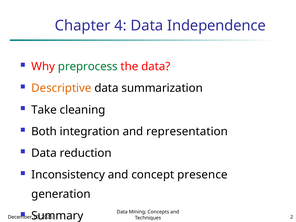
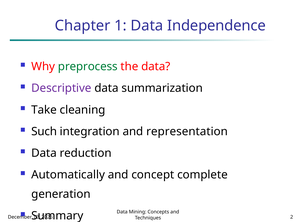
4: 4 -> 1 (121, 26)
Descriptive colour: orange -> purple (61, 88)
Both: Both -> Such (44, 131)
Inconsistency: Inconsistency -> Automatically (68, 175)
presence: presence -> complete (202, 175)
